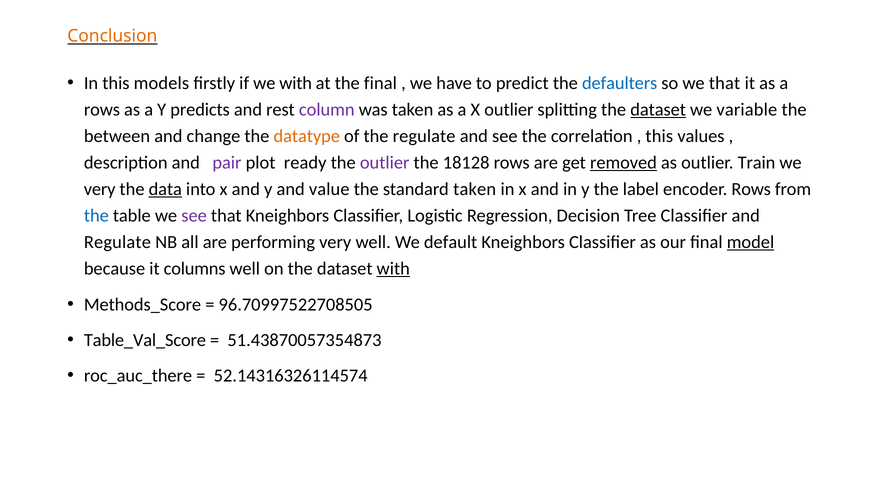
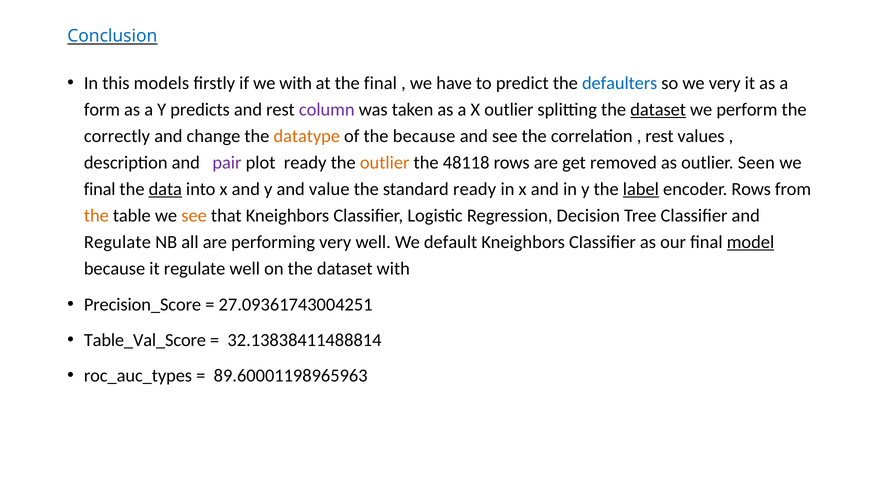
Conclusion colour: orange -> blue (112, 36)
we that: that -> very (725, 83)
rows: rows -> form (102, 110)
variable: variable -> perform (747, 110)
between: between -> correctly (117, 136)
the regulate: regulate -> because (424, 136)
this: this -> rest (659, 136)
outlier colour: purple -> orange (385, 163)
18128: 18128 -> 48118 (466, 163)
removed underline: present -> none (623, 163)
Train: Train -> Seen (756, 163)
very: very -> final (100, 189)
standard taken: taken -> ready (475, 189)
label underline: none -> present (641, 189)
the colour: blue -> orange (96, 216)
see colour: purple -> orange (194, 216)
it columns: columns -> regulate (195, 269)
with underline: present -> none (393, 269)
Methods_Score: Methods_Score -> Precision_Score (143, 304)
96.70997522708505: 96.70997522708505 -> 27.09361743004251 (296, 304)
51.43870057354873: 51.43870057354873 -> 32.13838411488814 (304, 340)
roc_auc_there: roc_auc_there -> roc_auc_types (138, 376)
52.14316326114574: 52.14316326114574 -> 89.60001198965963 (291, 376)
